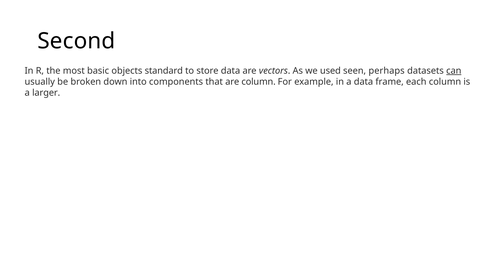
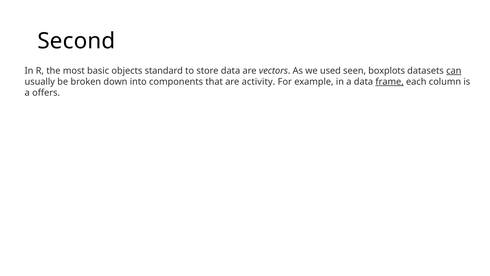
perhaps: perhaps -> boxplots (387, 71)
are column: column -> activity (258, 82)
frame underline: none -> present (390, 82)
larger: larger -> offers (46, 93)
